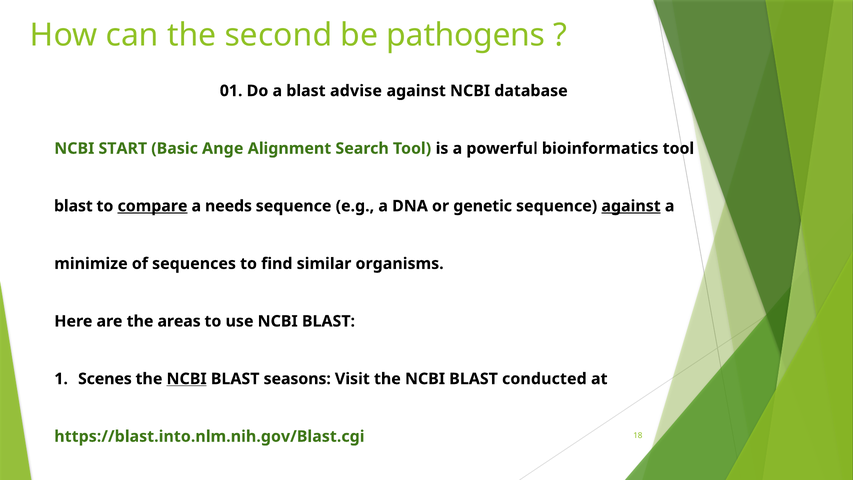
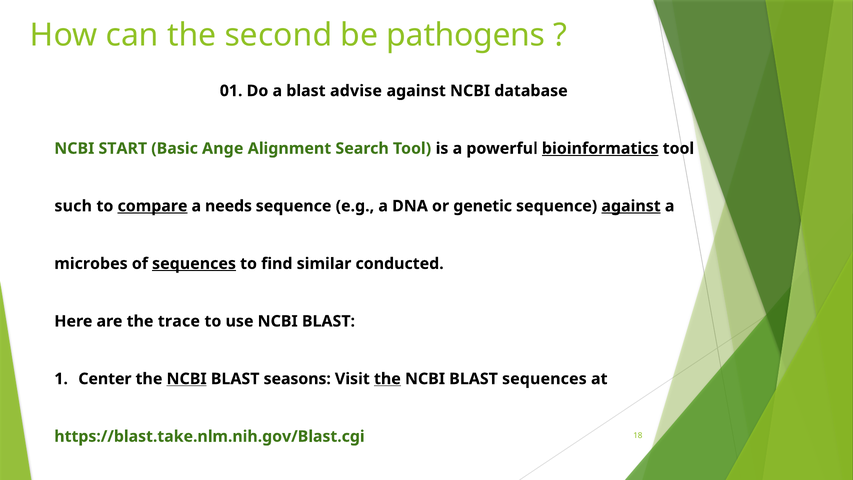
bioinformatics underline: none -> present (600, 148)
blast: blast -> such (73, 206)
minimize: minimize -> microbes (91, 264)
sequences underline: none -> present (194, 264)
organisms: organisms -> conducted (400, 264)
areas: areas -> trace (179, 321)
Scenes: Scenes -> Center (105, 379)
the underline: none -> present (387, 379)
BLAST conducted: conducted -> sequences (544, 379)
https://blast.into.nlm.nih.gov/Blast.cgi: https://blast.into.nlm.nih.gov/Blast.cgi -> https://blast.take.nlm.nih.gov/Blast.cgi (209, 436)
